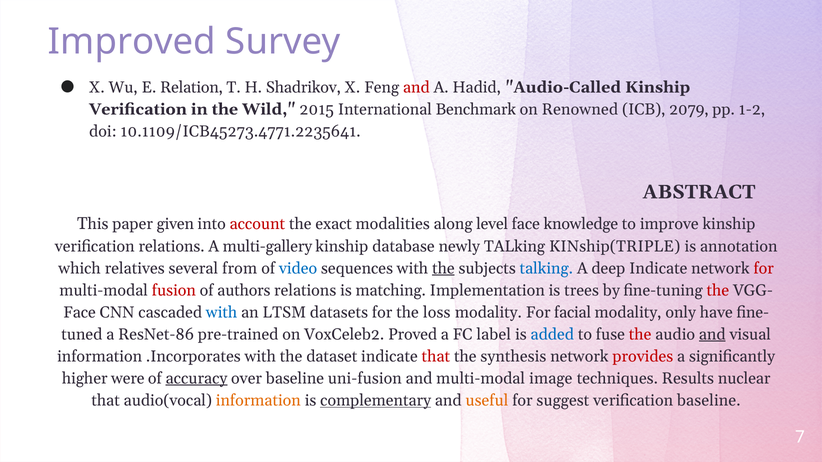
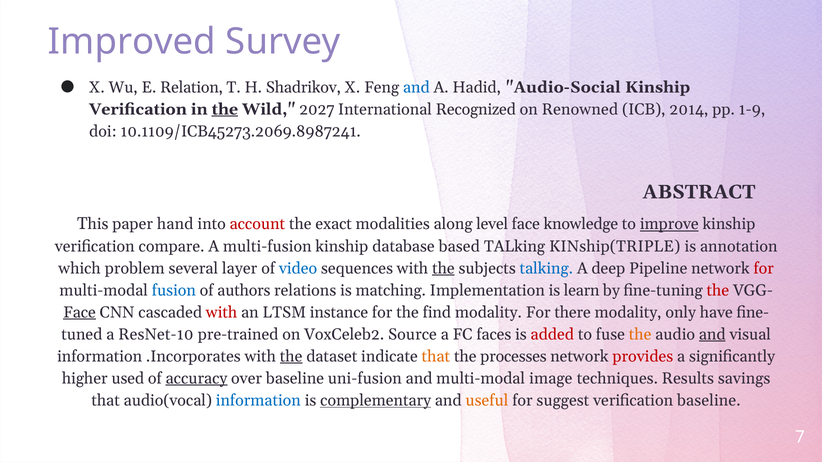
and colour: red -> blue (416, 87)
Audio-Called: Audio-Called -> Audio-Social (563, 87)
the underline: none -> present (225, 109)
2015: 2015 -> 2027 (317, 109)
Benchmark: Benchmark -> Recognized (476, 109)
2079: 2079 -> 2014 (689, 109)
1-2: 1-2 -> 1-9 (752, 109)
10.1109/ICB45273.4771.2235641: 10.1109/ICB45273.4771.2235641 -> 10.1109/ICB45273.2069.8987241 (241, 131)
given: given -> hand (175, 224)
improve underline: none -> present (669, 224)
verification relations: relations -> compare (172, 246)
multi-gallery: multi-gallery -> multi-fusion (267, 246)
newly: newly -> based (459, 246)
relatives: relatives -> problem (135, 268)
from: from -> layer (240, 268)
deep Indicate: Indicate -> Pipeline (658, 268)
fusion colour: red -> blue (174, 291)
trees: trees -> learn (582, 291)
Face underline: none -> present (80, 313)
with colour: blue -> red (222, 313)
datasets: datasets -> instance (339, 313)
loss: loss -> find (437, 313)
facial: facial -> there (573, 313)
ResNet-86: ResNet-86 -> ResNet-10 (156, 335)
Proved: Proved -> Source (412, 335)
label: label -> faces (494, 335)
added colour: blue -> red (552, 335)
the colour: red -> orange (640, 335)
the underline: none -> present (291, 357)
that colour: red -> orange (436, 357)
synthesis: synthesis -> processes (514, 357)
were: were -> used (128, 379)
nuclear: nuclear -> savings (744, 379)
information colour: orange -> blue (258, 401)
